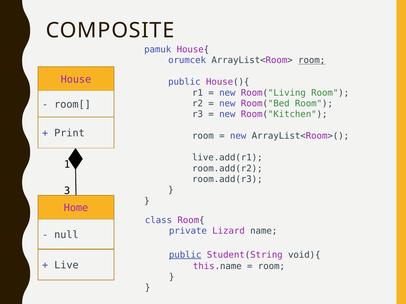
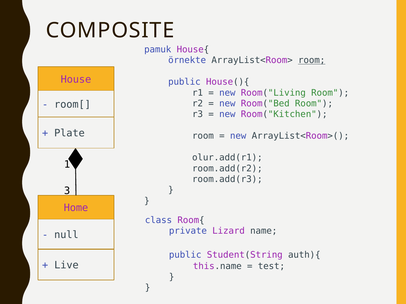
orumcek: orumcek -> örnekte (187, 60)
Print: Print -> Plate (69, 133)
live.add(r1: live.add(r1 -> olur.add(r1 (227, 158)
public underline: present -> none (185, 255)
void){: void){ -> auth){ (304, 255)
room: room -> test (271, 266)
